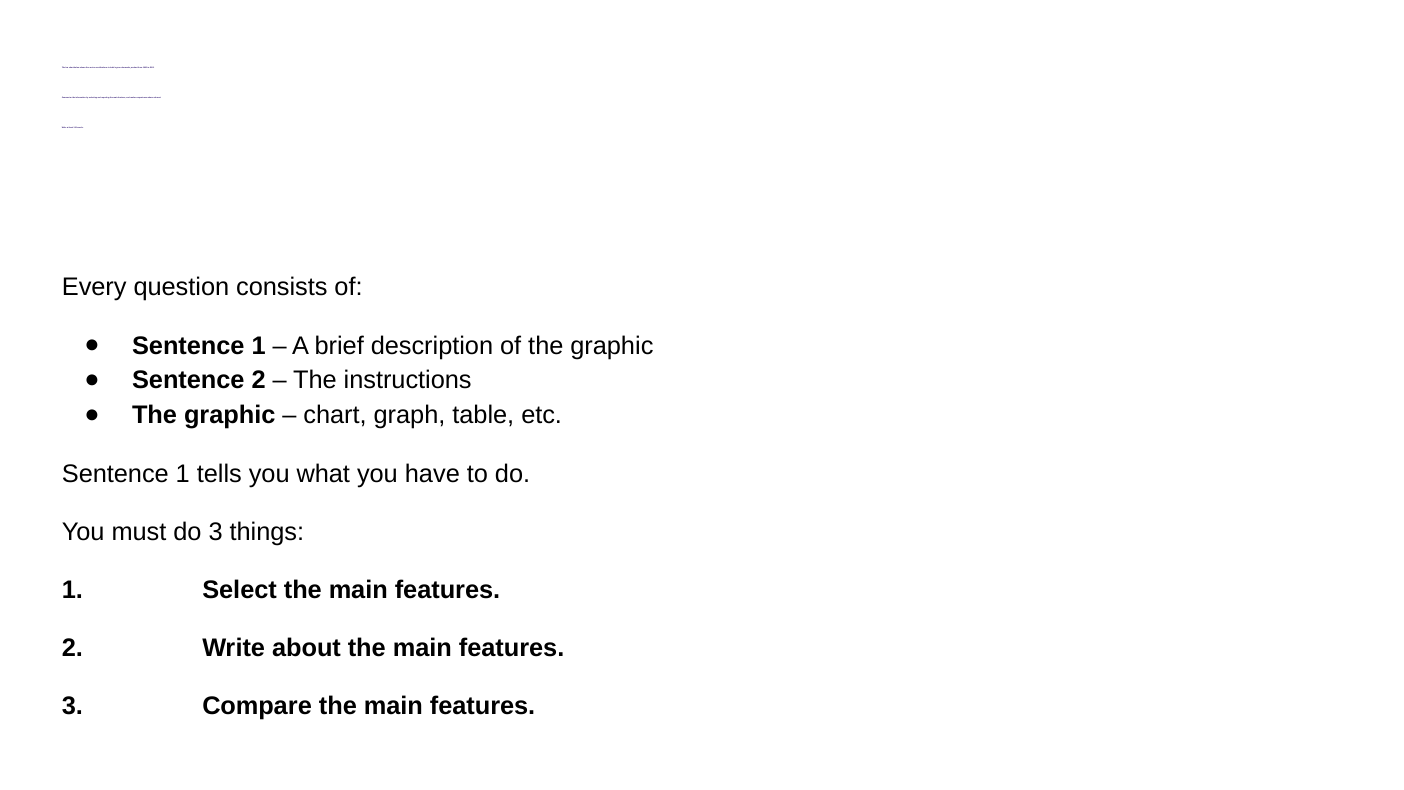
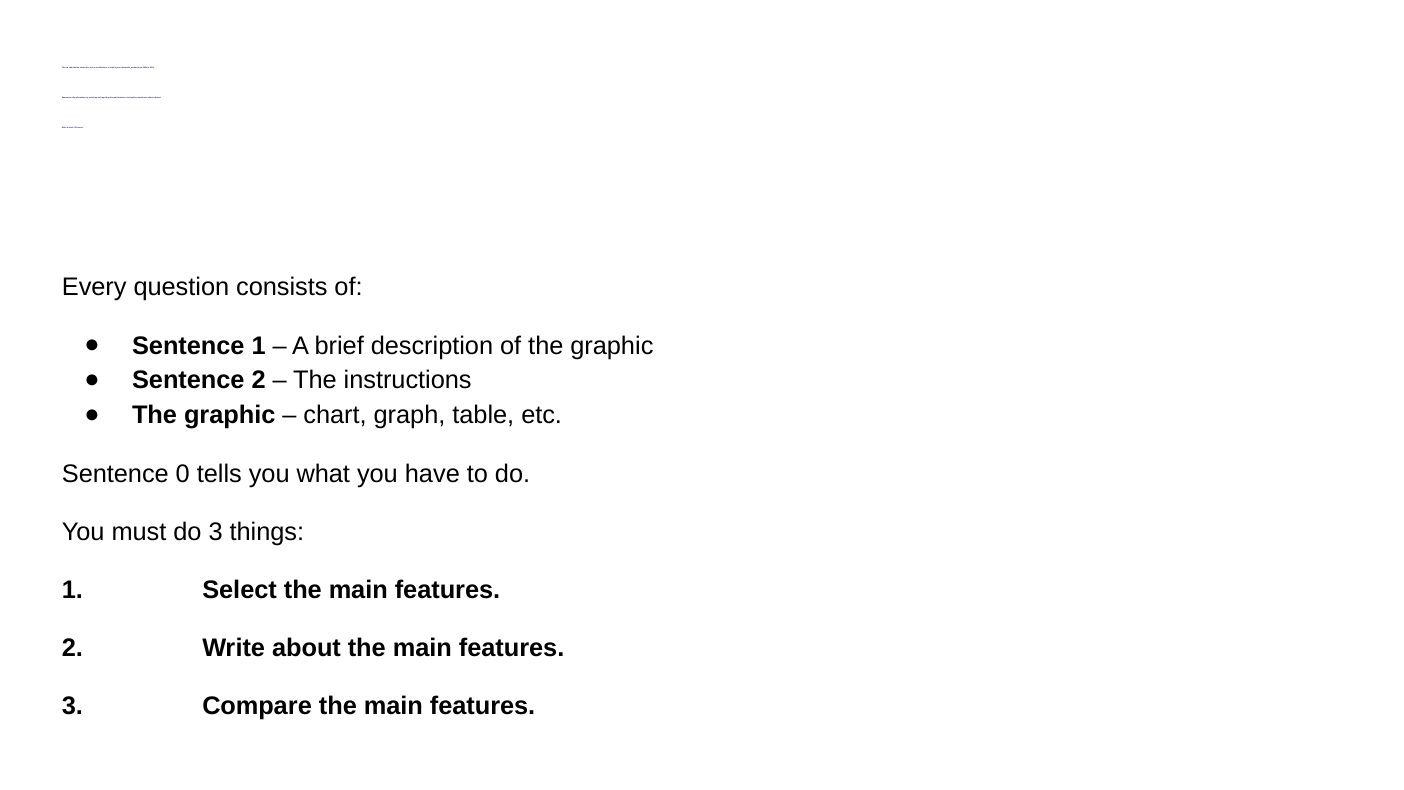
1: 1 -> 0 (183, 474)
